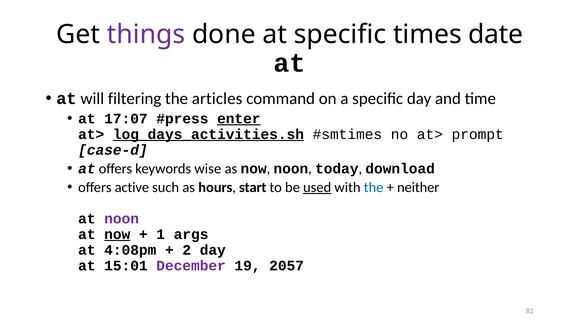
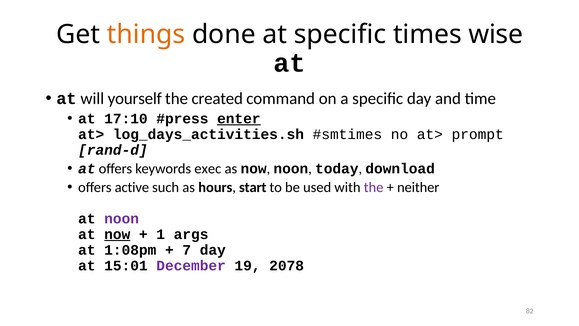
things colour: purple -> orange (146, 34)
date: date -> wise (496, 34)
filtering: filtering -> yourself (135, 99)
articles: articles -> created (217, 99)
17:07: 17:07 -> 17:10 (126, 119)
log_days_activities.sh underline: present -> none (208, 134)
case-d: case-d -> rand-d (113, 150)
wise: wise -> exec (208, 168)
used underline: present -> none (317, 187)
the colour: blue -> purple (374, 187)
4:08pm: 4:08pm -> 1:08pm (130, 250)
2: 2 -> 7 (187, 250)
2057: 2057 -> 2078 (287, 265)
